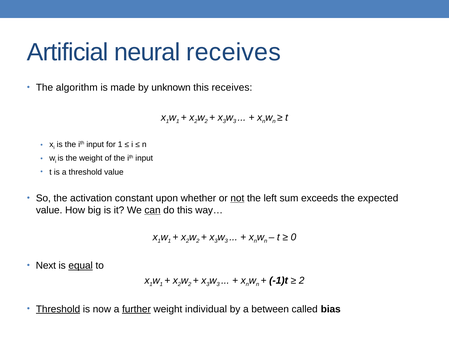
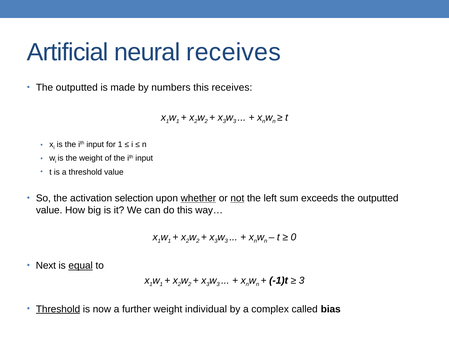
algorithm: algorithm -> outputted (77, 87)
unknown: unknown -> numbers (171, 87)
constant: constant -> selection (134, 198)
whether underline: none -> present (198, 198)
exceeds the expected: expected -> outputted (378, 198)
can underline: present -> none (153, 210)
2: 2 -> 3 (302, 280)
further underline: present -> none (136, 309)
between: between -> complex (270, 309)
